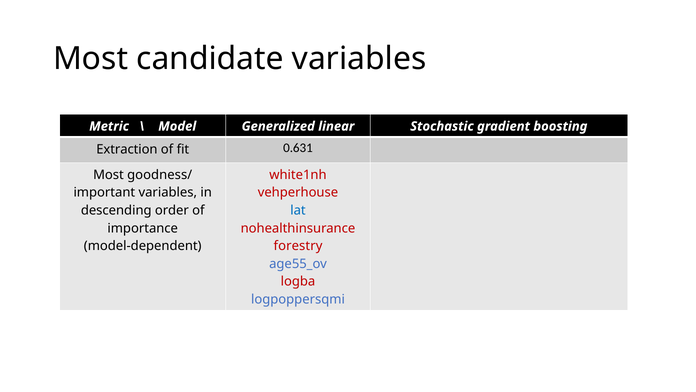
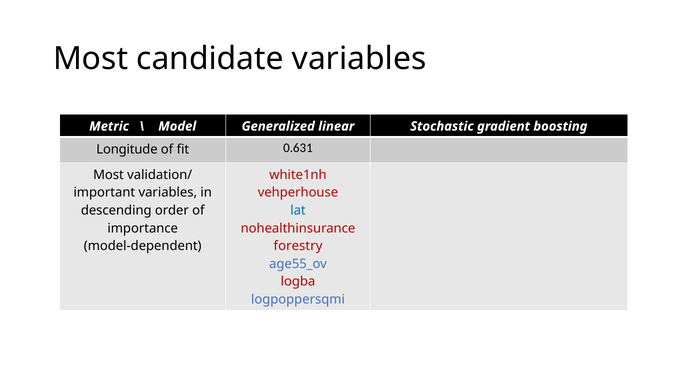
Extraction: Extraction -> Longitude (127, 149)
goodness/: goodness/ -> validation/ (160, 175)
